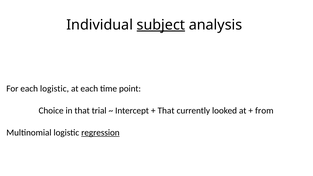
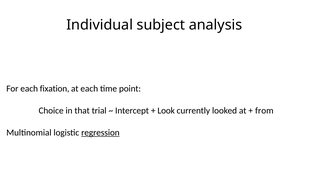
subject underline: present -> none (161, 25)
each logistic: logistic -> fixation (55, 89)
That: That -> Look (166, 111)
